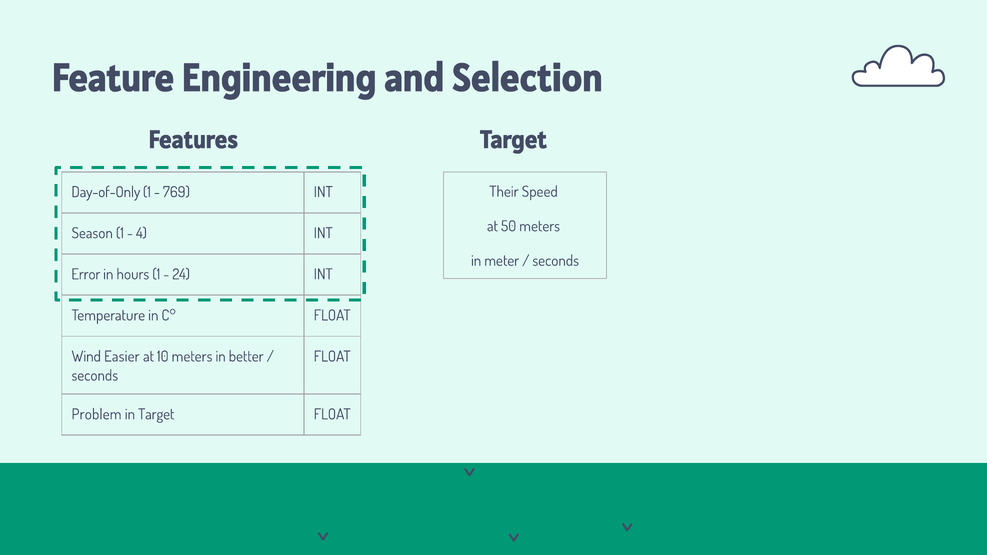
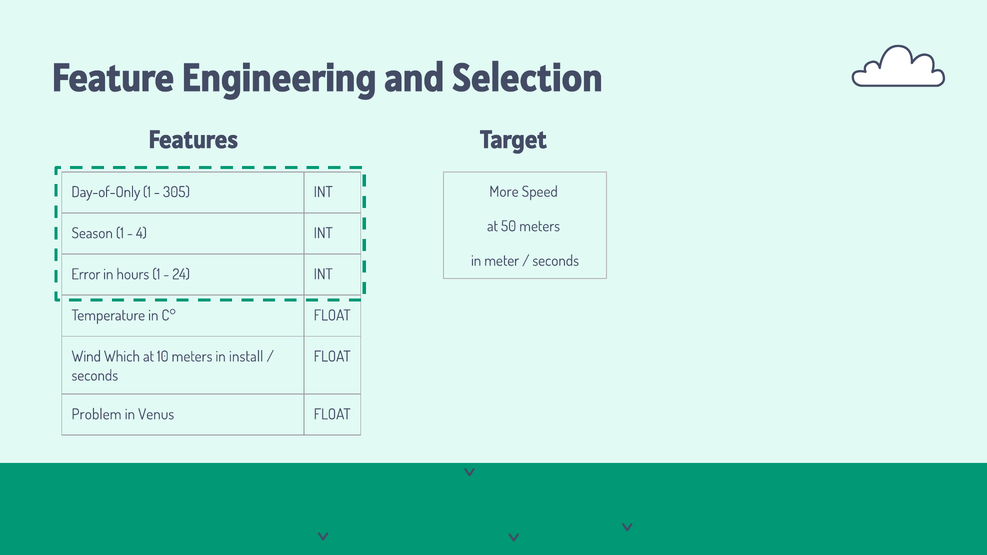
Their: Their -> More (504, 192)
769: 769 -> 305 (176, 192)
Easier: Easier -> Which (122, 357)
better: better -> install (246, 357)
in Target: Target -> Venus (156, 415)
